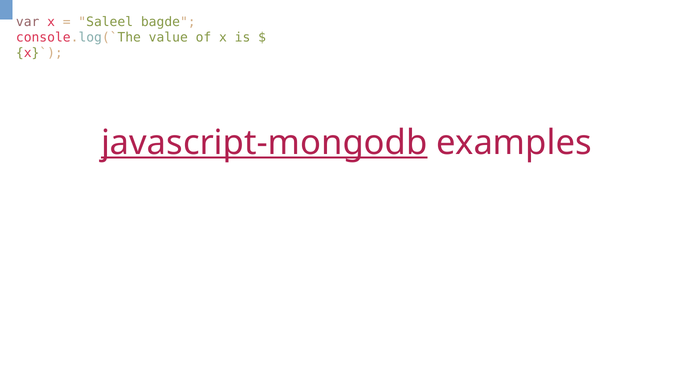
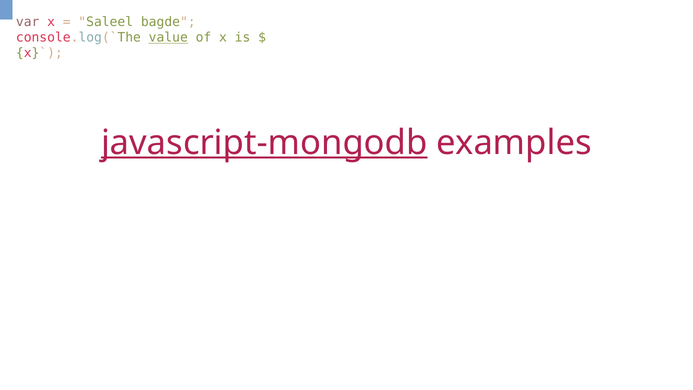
value underline: none -> present (168, 38)
